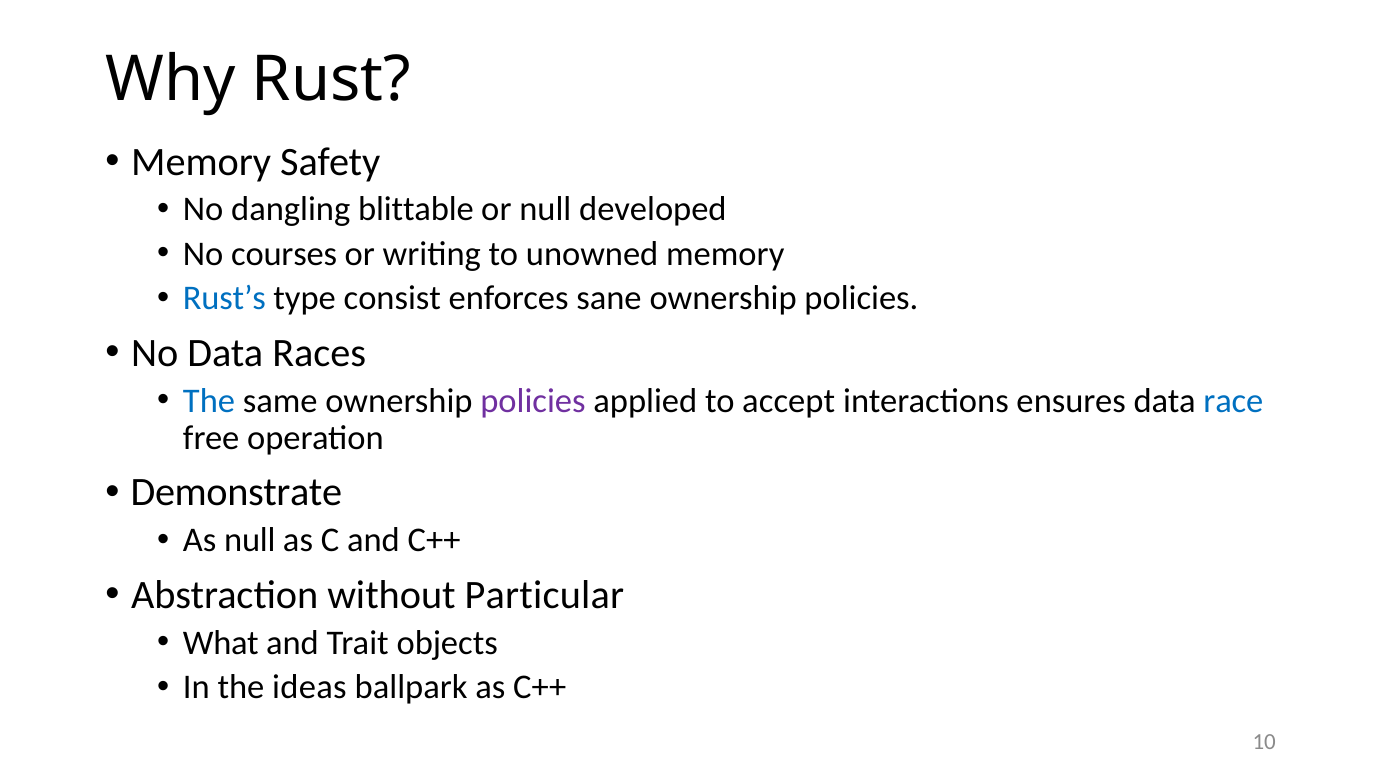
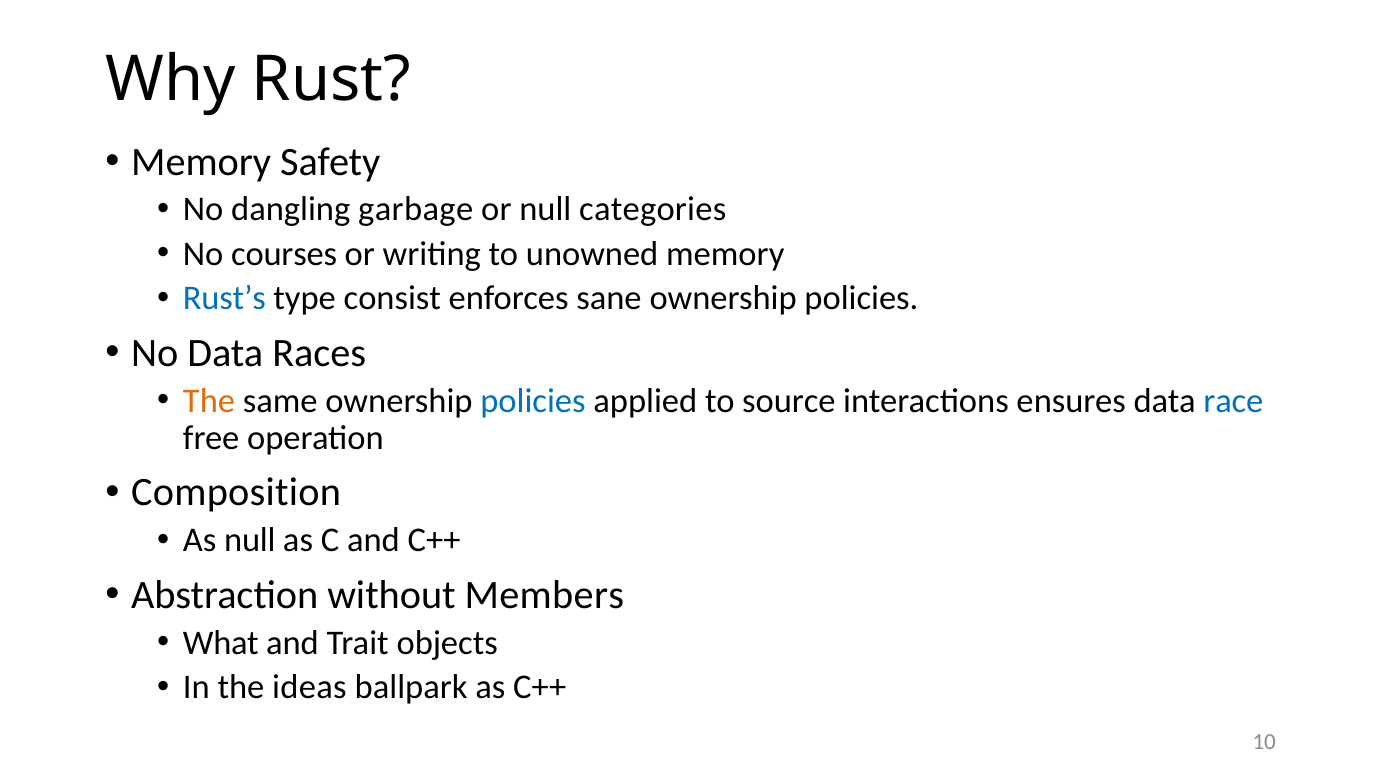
blittable: blittable -> garbage (416, 209)
developed: developed -> categories (653, 209)
The colour: blue -> orange (209, 401)
policies colour: purple -> blue (533, 401)
accept: accept -> source (789, 401)
Demonstrate: Demonstrate -> Composition (236, 493)
Particular: Particular -> Members (544, 595)
